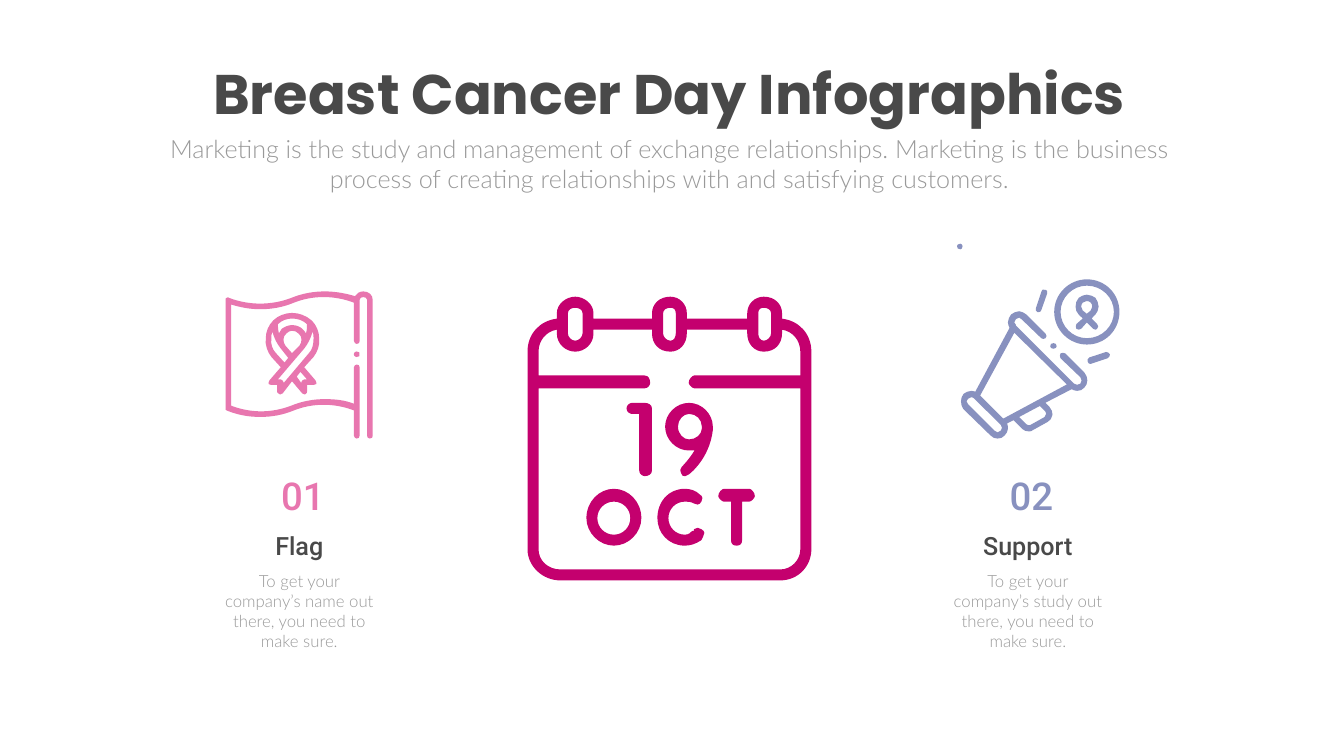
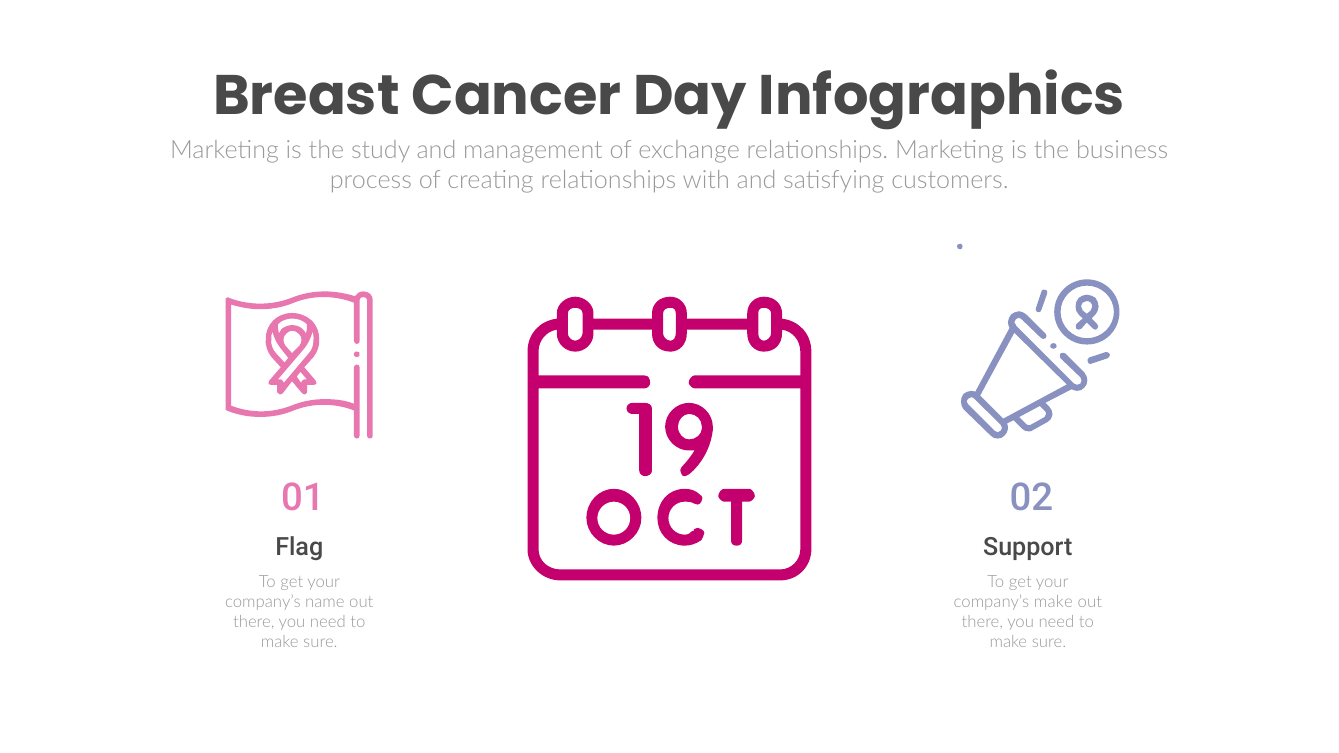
company’s study: study -> make (1053, 602)
